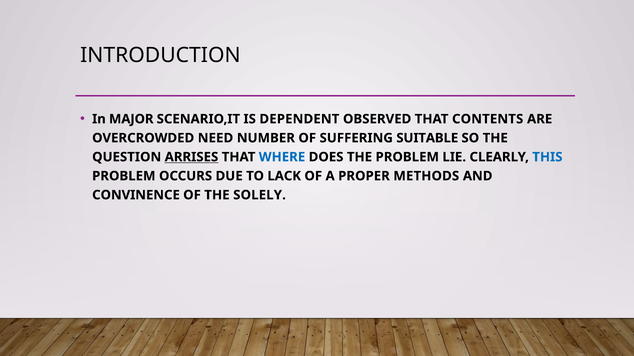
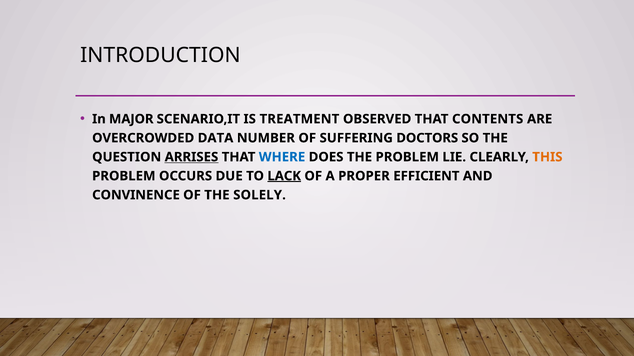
DEPENDENT: DEPENDENT -> TREATMENT (299, 119)
NEED: NEED -> DATA (216, 138)
SUITABLE: SUITABLE -> DOCTORS (427, 138)
THIS colour: blue -> orange (547, 157)
LACK underline: none -> present (284, 176)
METHODS: METHODS -> EFFICIENT (426, 176)
